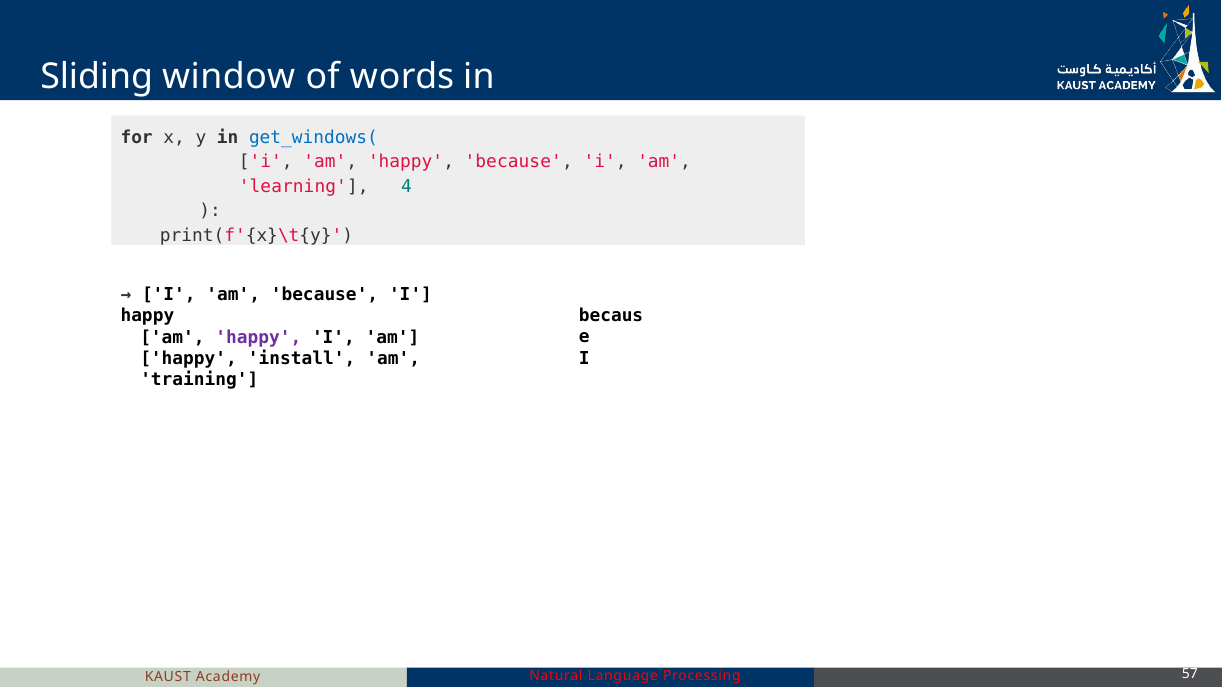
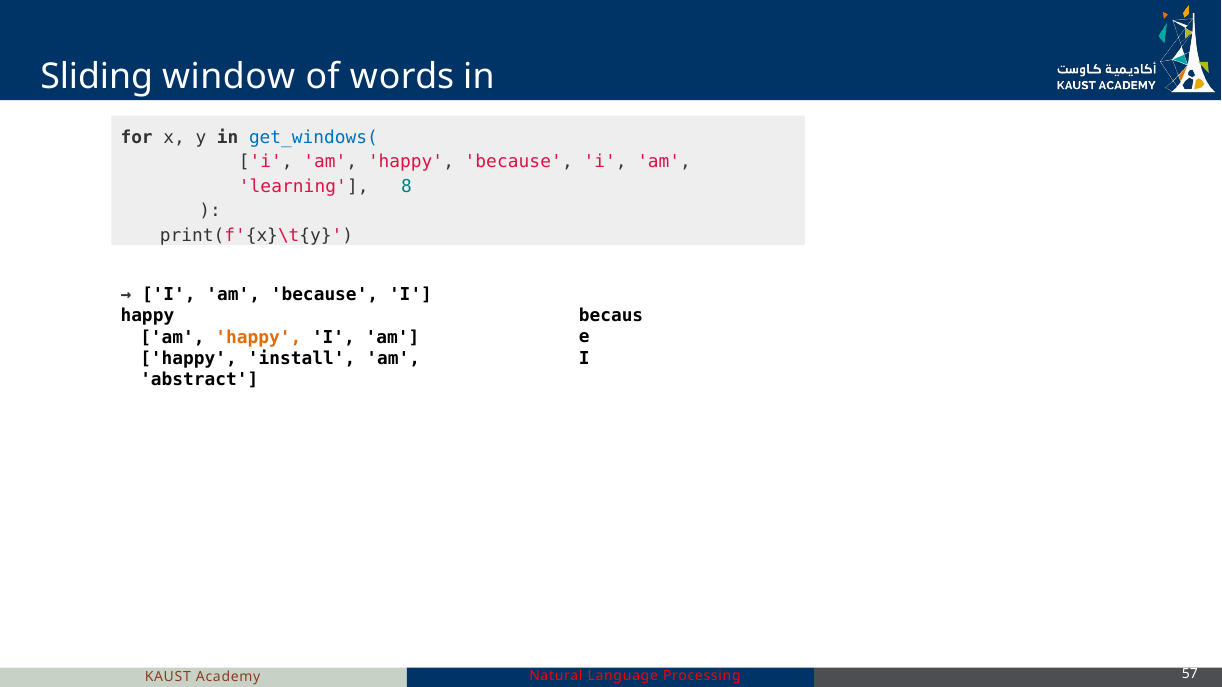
4: 4 -> 8 (406, 186)
happy colour: purple -> orange (258, 337)
training: training -> abstract (199, 380)
